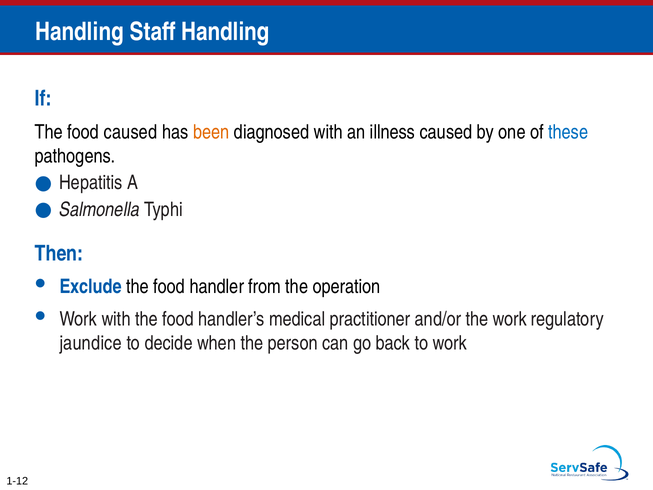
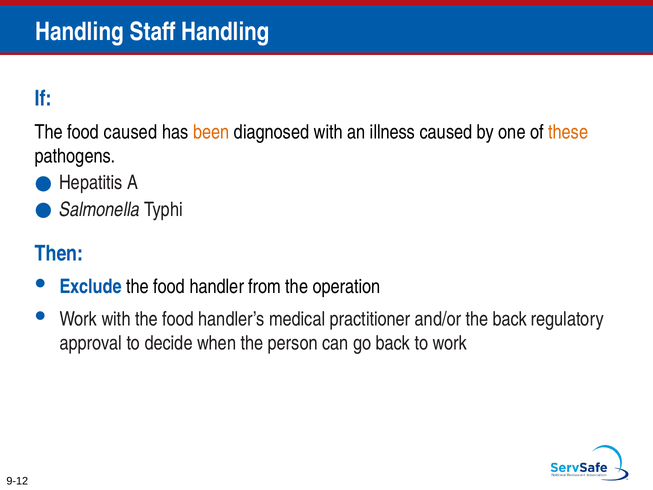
these colour: blue -> orange (568, 132)
the work: work -> back (510, 319)
jaundice: jaundice -> approval (91, 343)
1-12: 1-12 -> 9-12 (17, 481)
